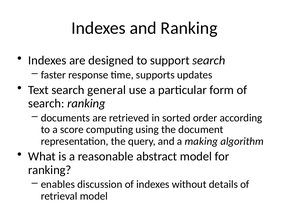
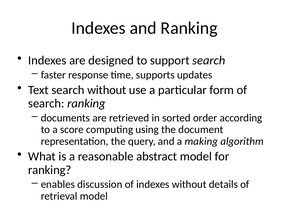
search general: general -> without (107, 90)
